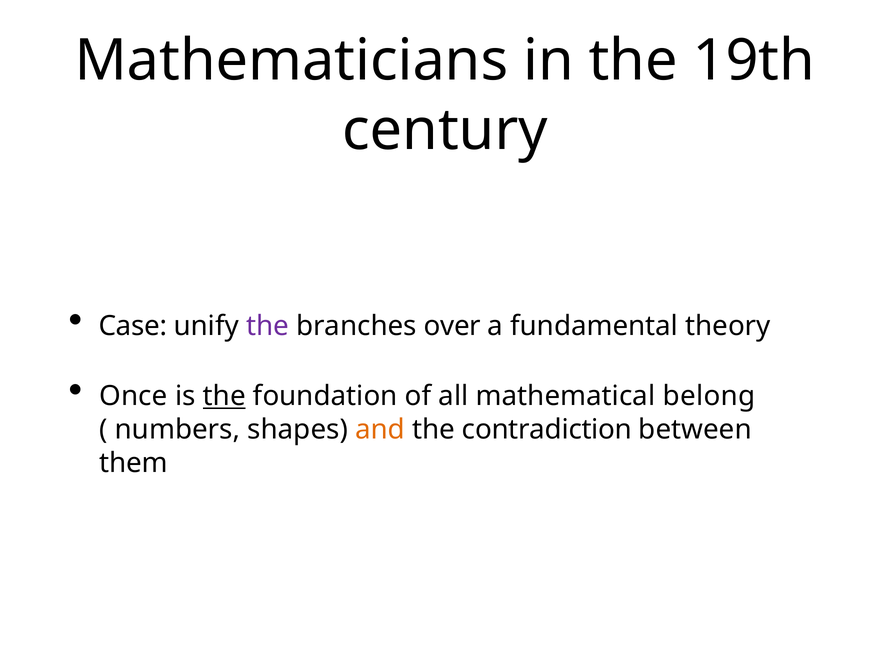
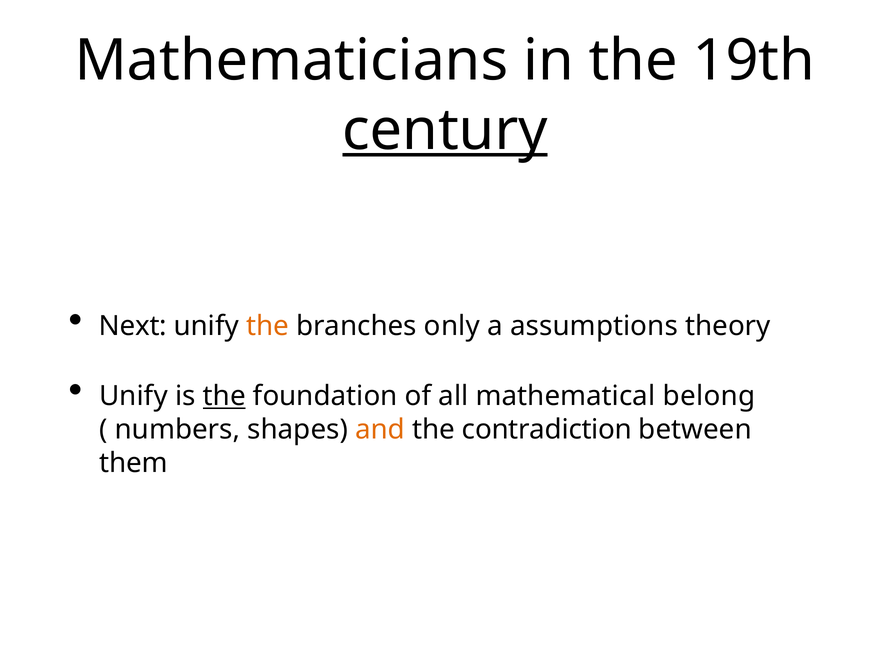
century underline: none -> present (445, 130)
Case: Case -> Next (133, 326)
the colour: purple -> orange (268, 326)
over: over -> only (452, 326)
fundamental: fundamental -> assumptions (594, 326)
Once: Once -> Unify (133, 396)
